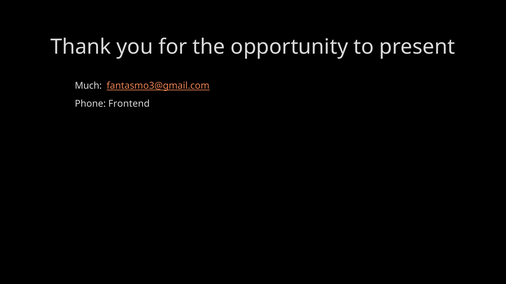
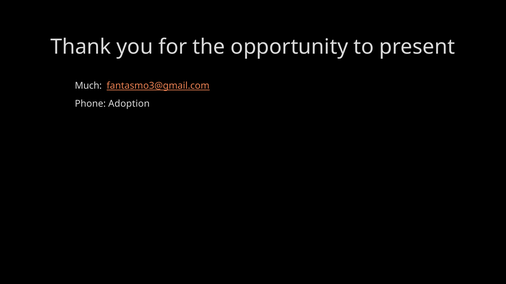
Frontend: Frontend -> Adoption (129, 104)
